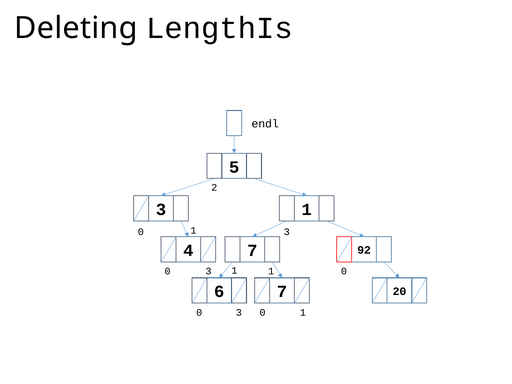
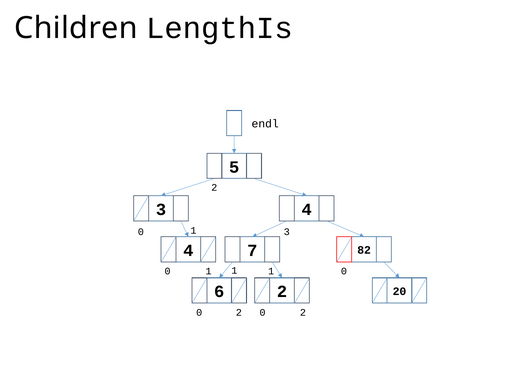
Deleting: Deleting -> Children (76, 28)
1: 1 -> 4 (307, 209)
92: 92 -> 82 (364, 250)
3: 3 -> 1 (208, 271)
6 7: 7 -> 2 (282, 292)
3: 3 -> 2 (239, 313)
1: 1 -> 2 (303, 313)
